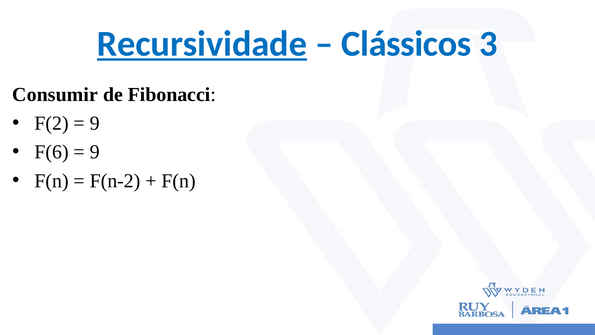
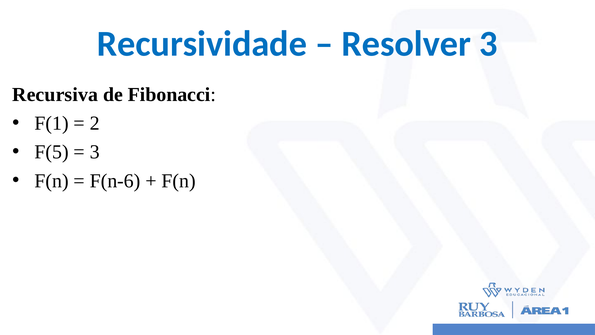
Recursividade underline: present -> none (202, 44)
Clássicos: Clássicos -> Resolver (406, 44)
Consumir: Consumir -> Recursiva (55, 94)
F(2: F(2 -> F(1 (52, 123)
9: 9 -> 2 (95, 123)
F(6: F(6 -> F(5 (52, 152)
9: 9 -> 3 (95, 152)
F(n-2: F(n-2 -> F(n-6 (115, 181)
